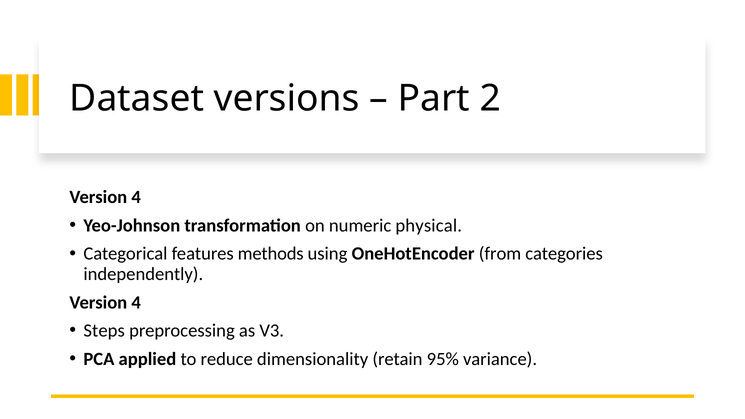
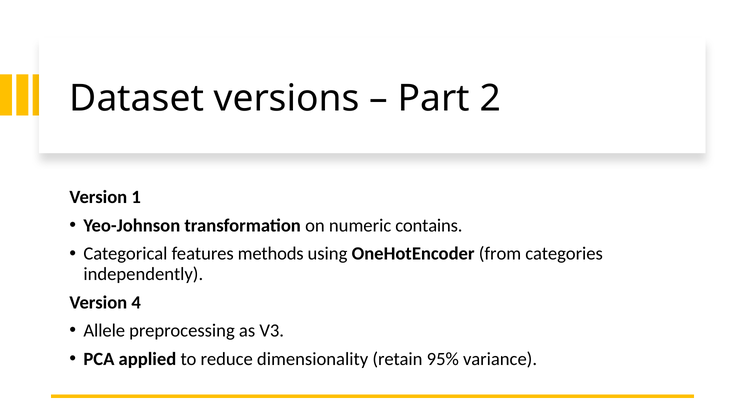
4: 4 -> 1 (136, 197)
physical: physical -> contains (429, 226)
Steps: Steps -> Allele (104, 331)
